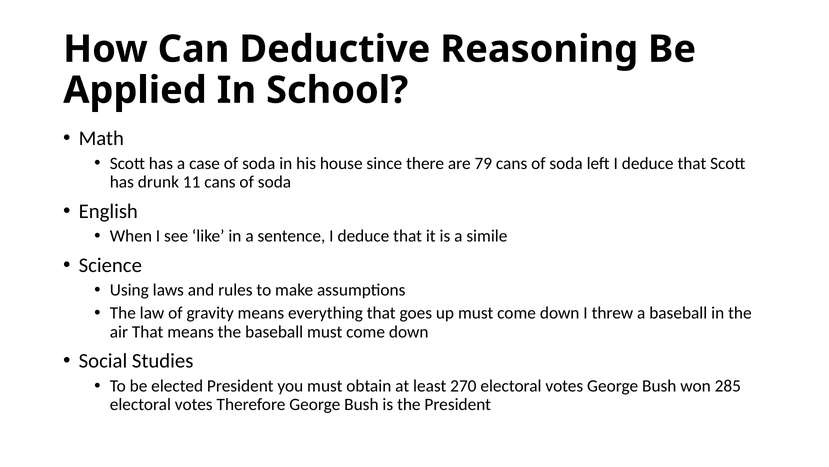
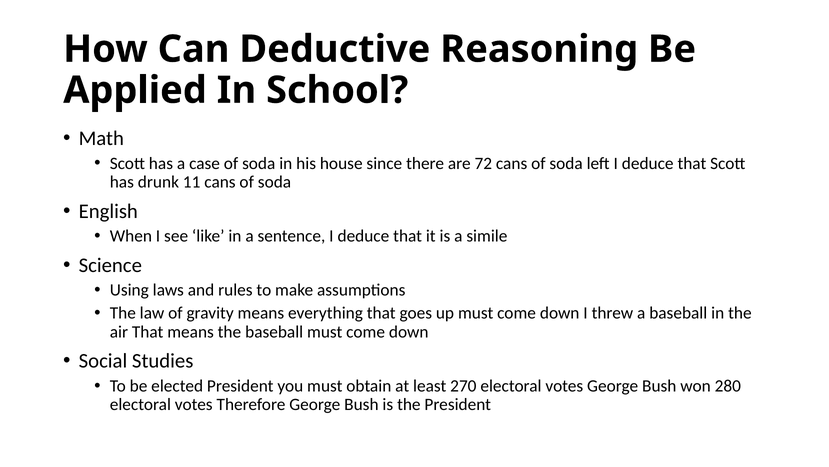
79: 79 -> 72 (483, 163)
285: 285 -> 280 (728, 385)
